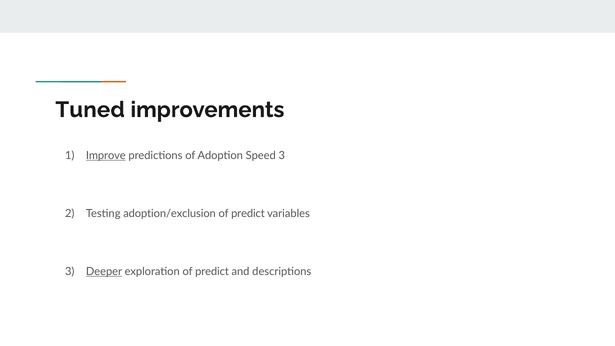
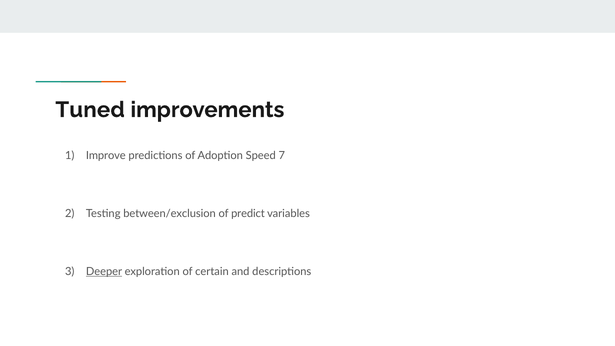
Improve underline: present -> none (106, 155)
Speed 3: 3 -> 7 (282, 155)
adoption/exclusion: adoption/exclusion -> between/exclusion (170, 213)
exploration of predict: predict -> certain (212, 271)
